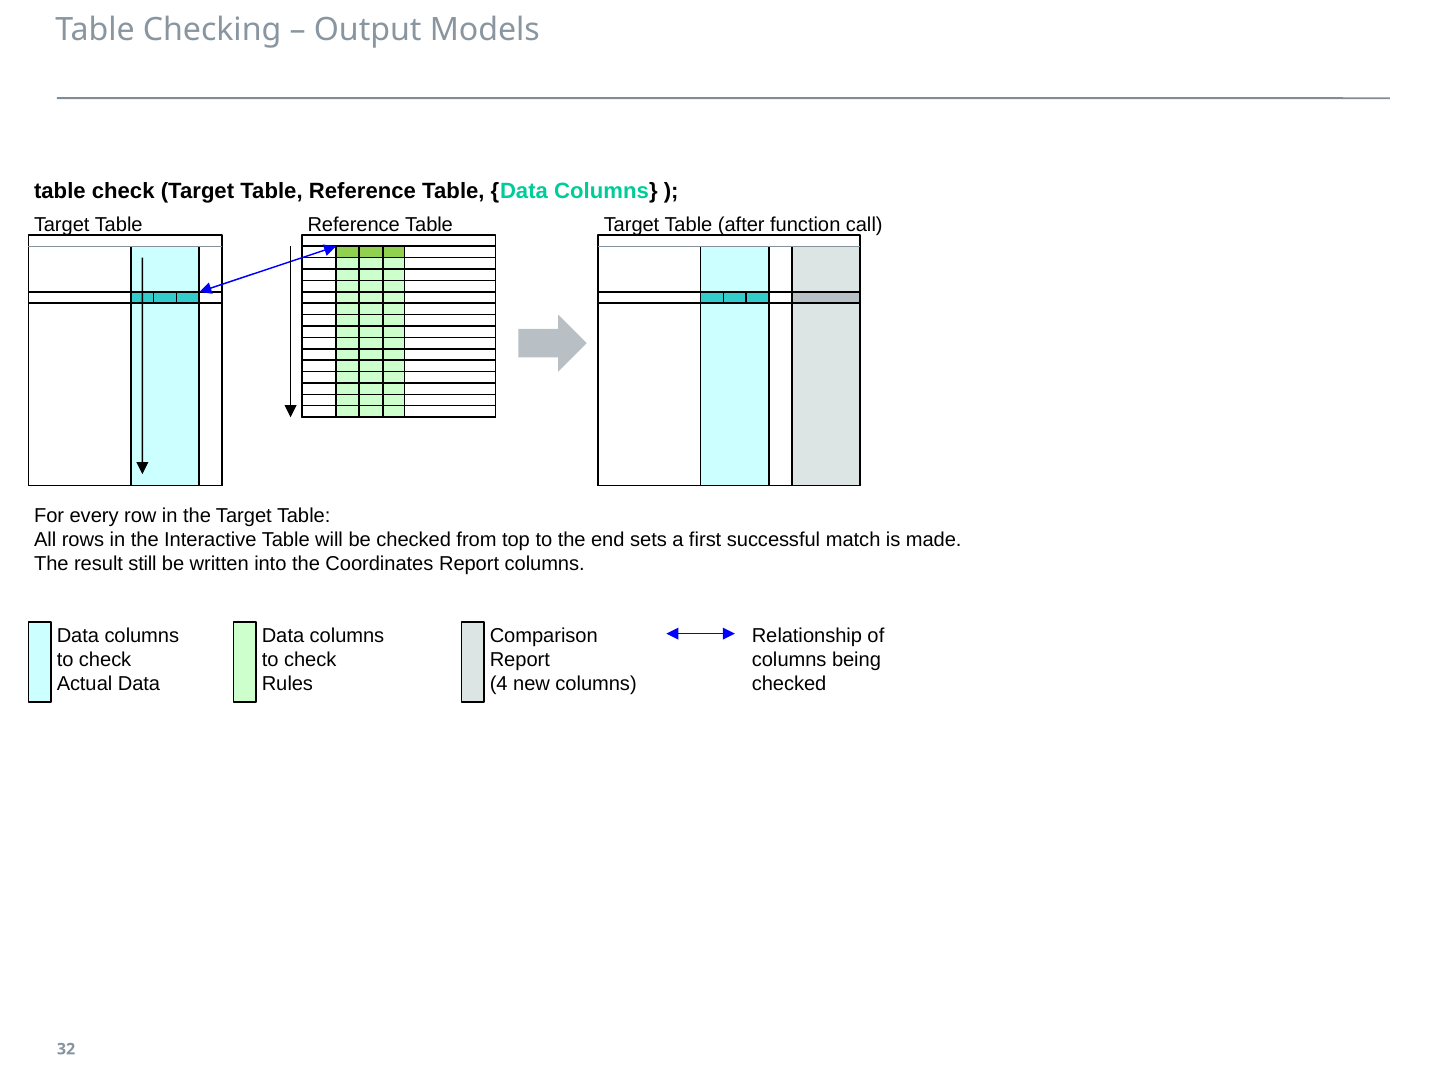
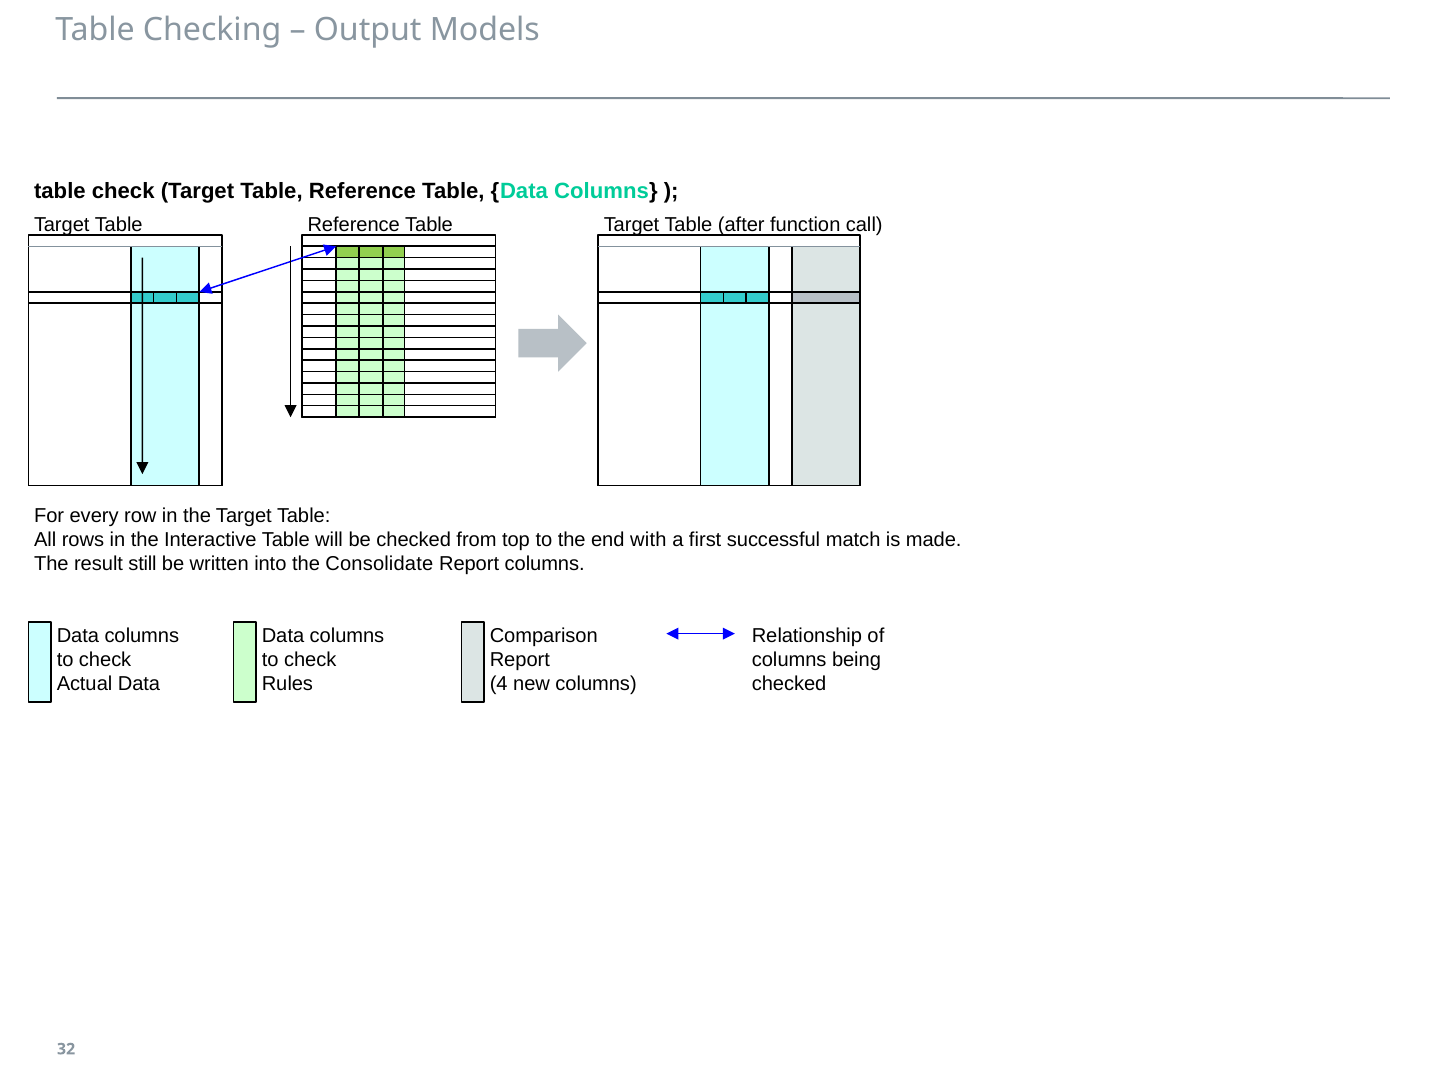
sets: sets -> with (648, 540)
Coordinates: Coordinates -> Consolidate (379, 564)
